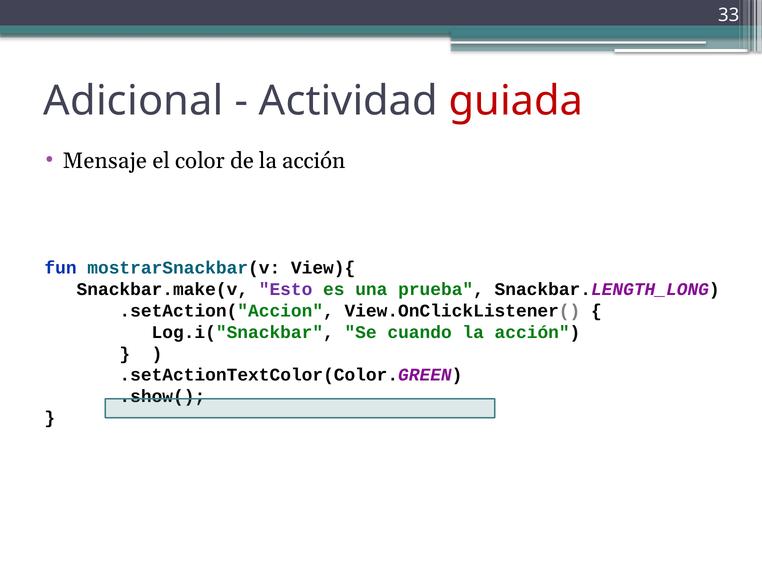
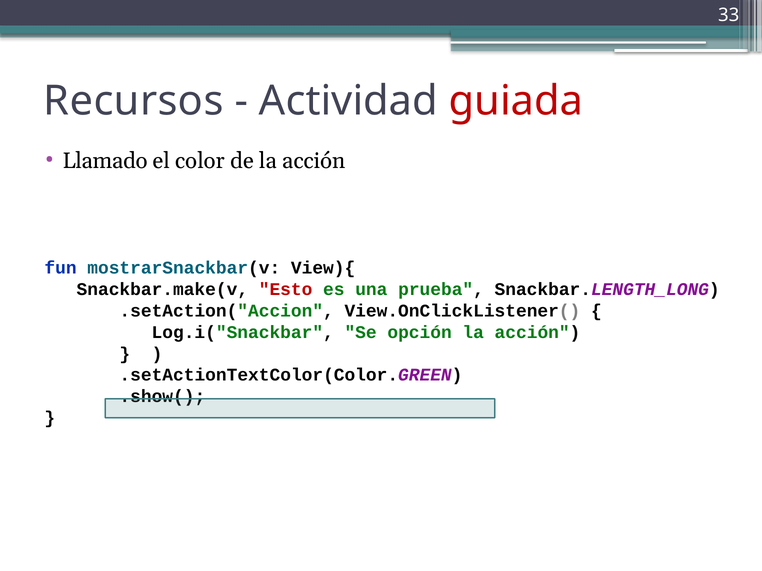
Adicional: Adicional -> Recursos (133, 101)
Mensaje: Mensaje -> Llamado (105, 161)
Esto colour: purple -> red (286, 290)
cuando: cuando -> opción (420, 333)
